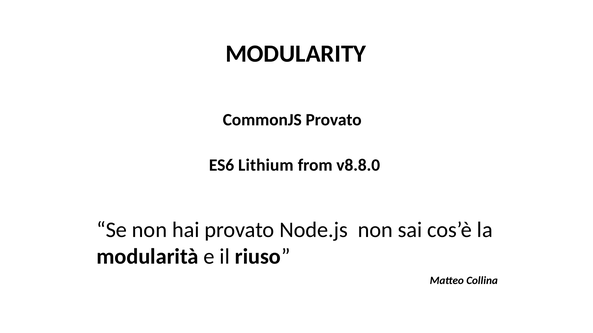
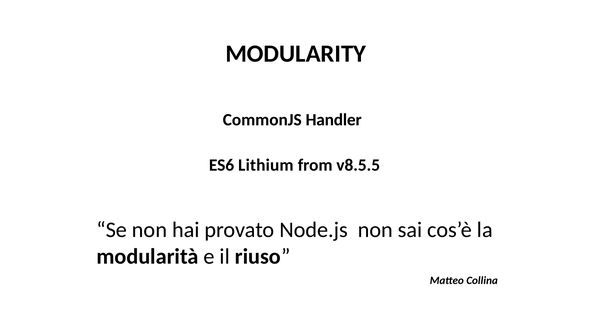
CommonJS Provato: Provato -> Handler (334, 120)
v8.8.0: v8.8.0 -> v8.5.5 (358, 166)
